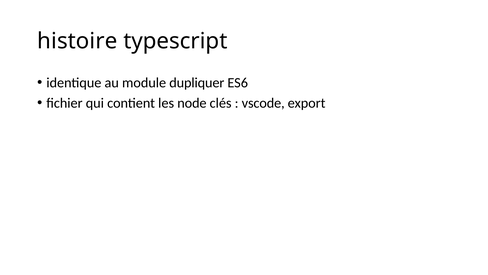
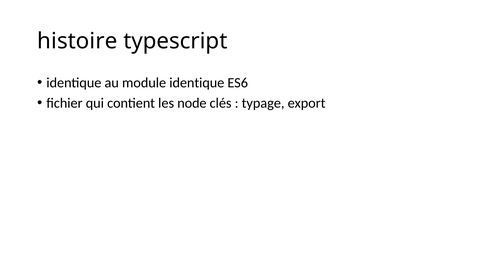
module dupliquer: dupliquer -> identique (197, 83)
vscode: vscode -> typage (263, 103)
